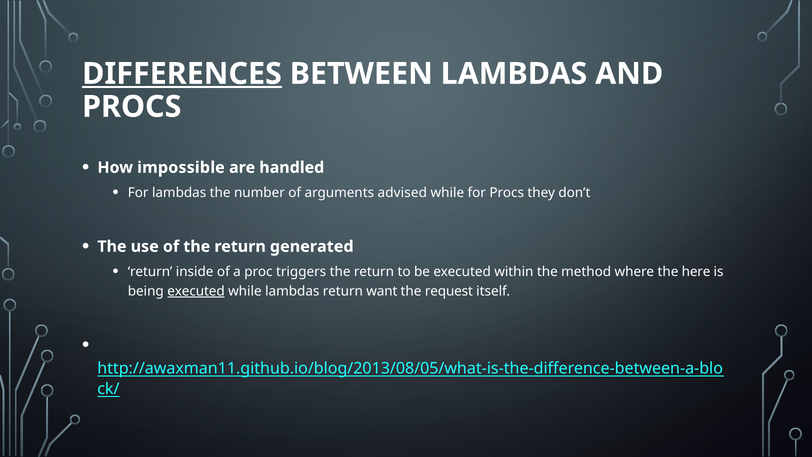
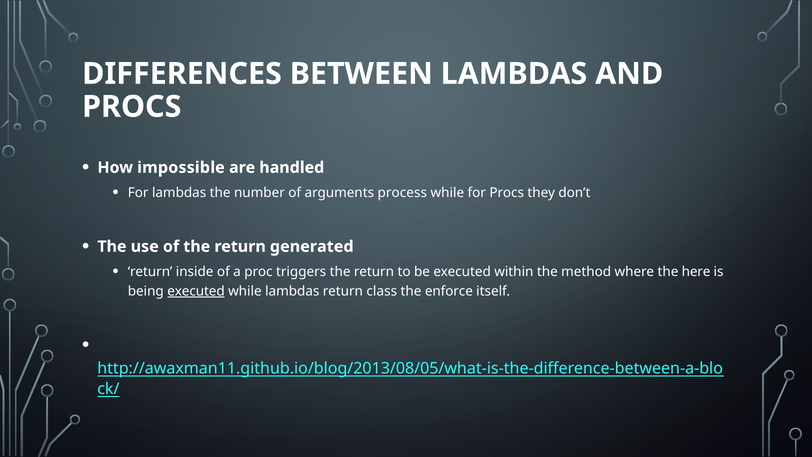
DIFFERENCES underline: present -> none (182, 74)
advised: advised -> process (402, 193)
want: want -> class (382, 291)
request: request -> enforce (449, 291)
